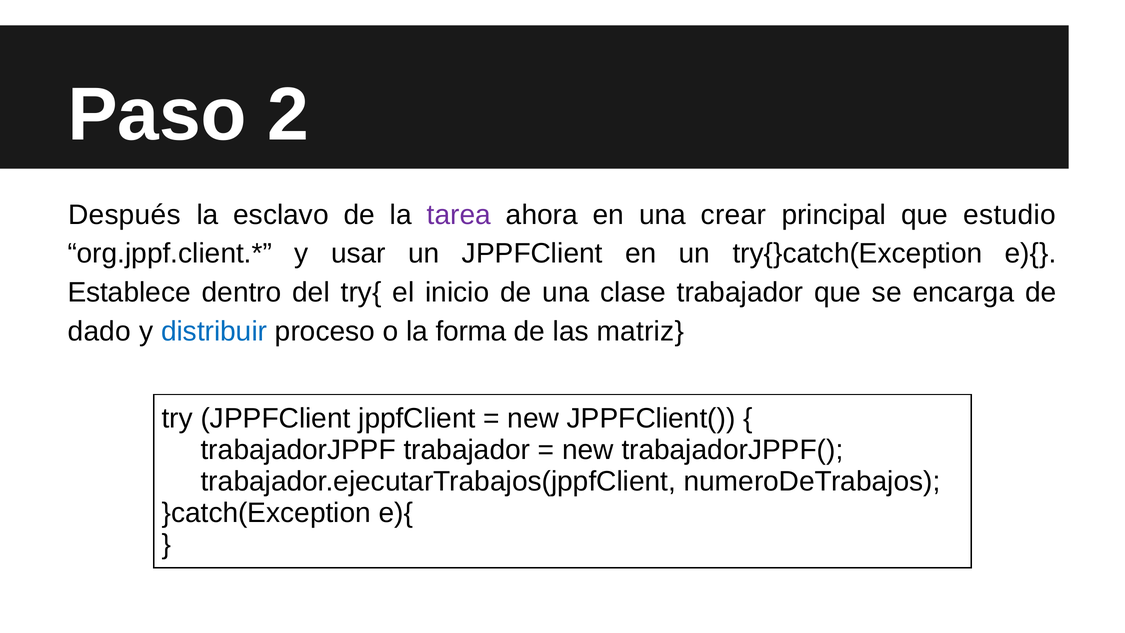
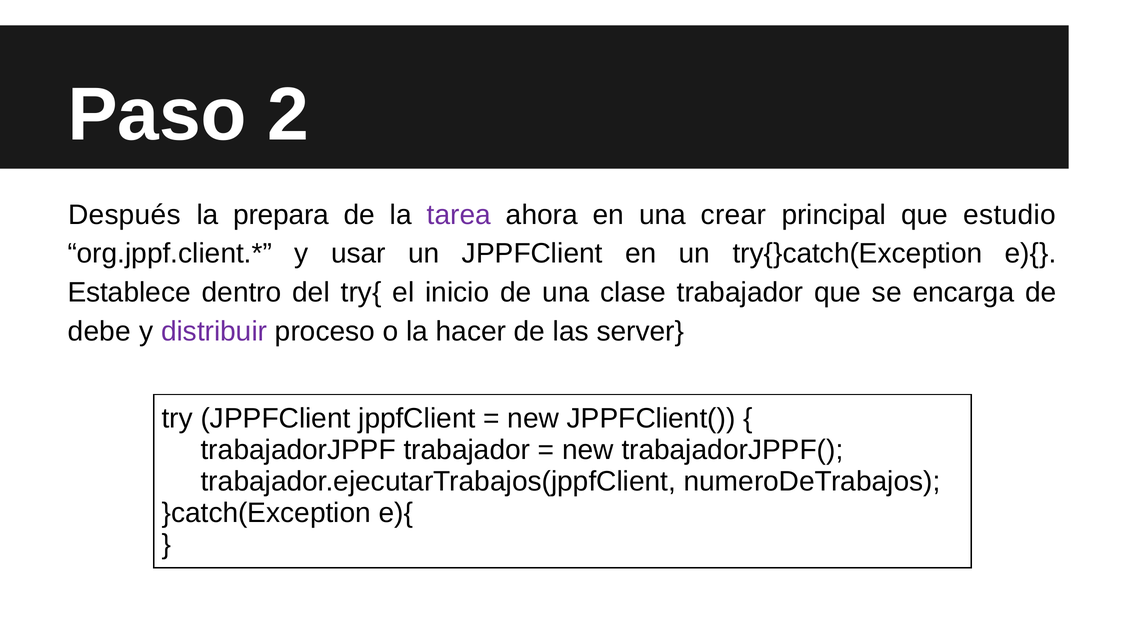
esclavo: esclavo -> prepara (281, 215)
dado: dado -> debe (99, 331)
distribuir colour: blue -> purple (214, 331)
forma: forma -> hacer (471, 331)
matriz: matriz -> server (640, 331)
